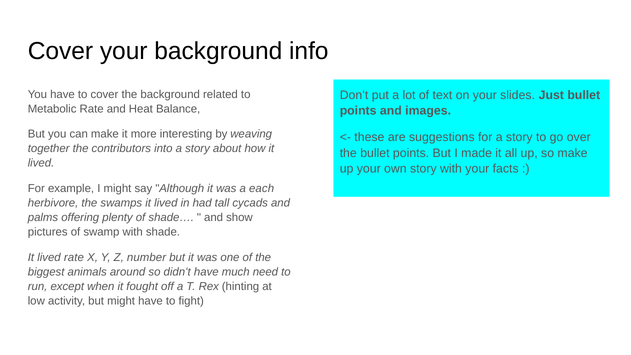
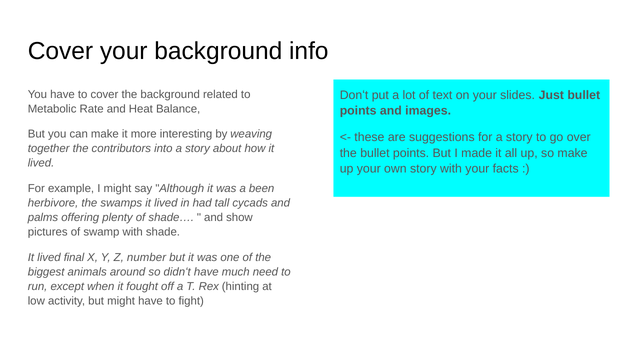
each: each -> been (262, 188)
lived rate: rate -> final (74, 257)
